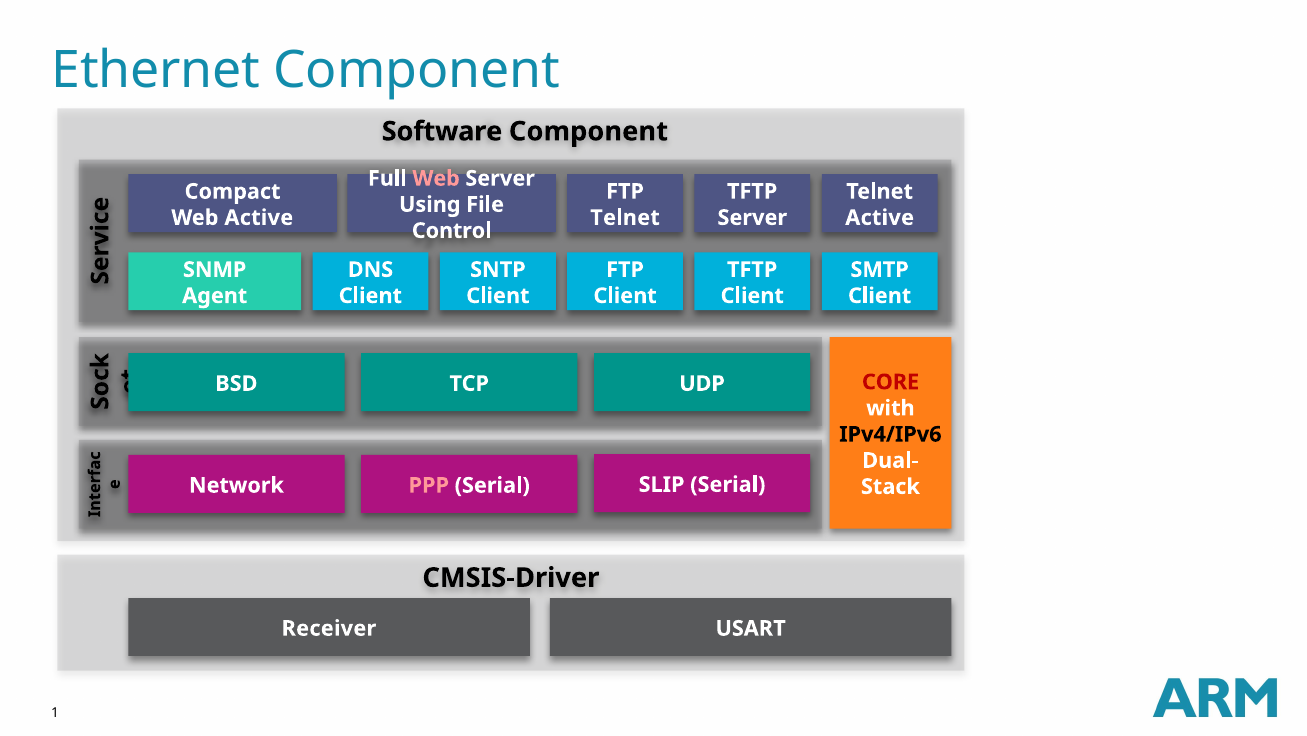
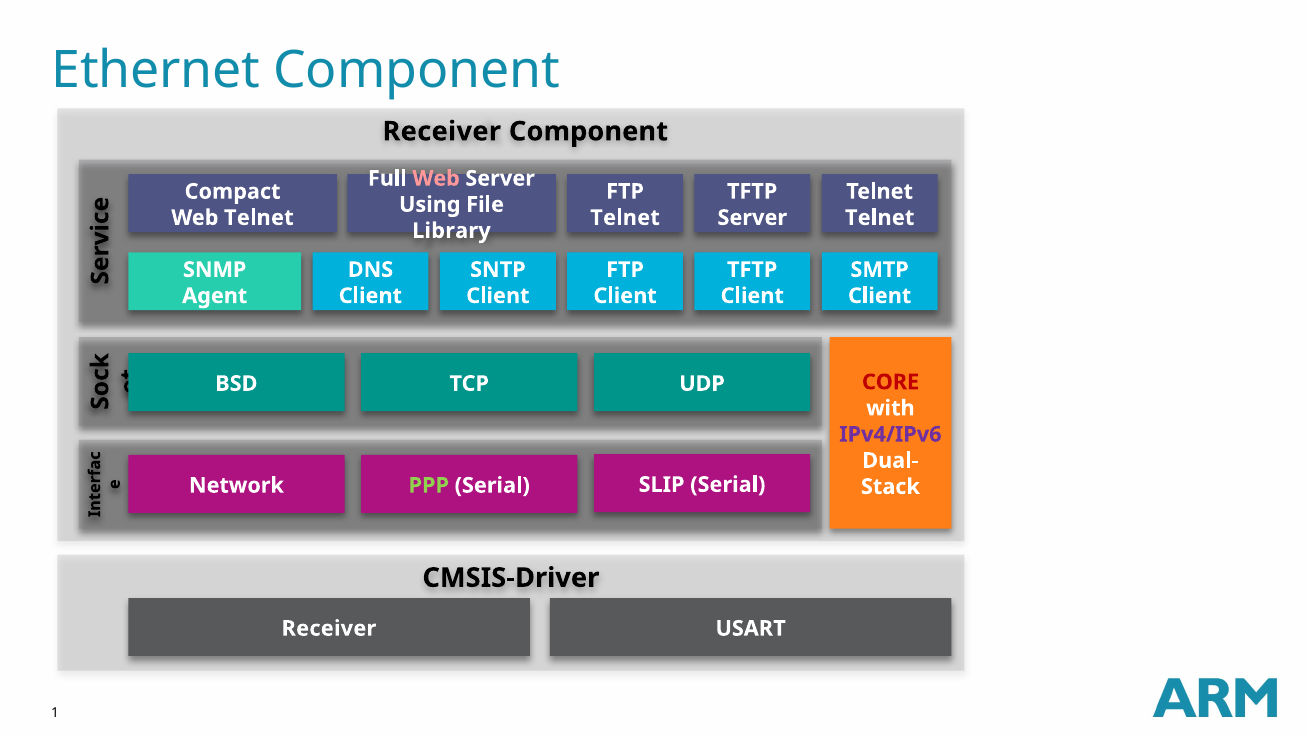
Software: Software -> Receiver (442, 131)
Web Active: Active -> Telnet (259, 218)
Active: Active -> Telnet (880, 218)
Control: Control -> Library (451, 231)
IPv4/IPv6 colour: black -> purple (890, 434)
PPP colour: pink -> light green (429, 485)
